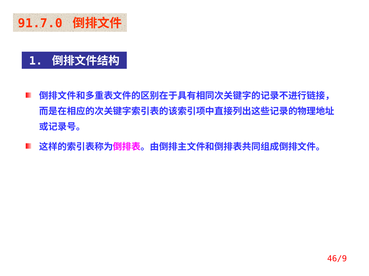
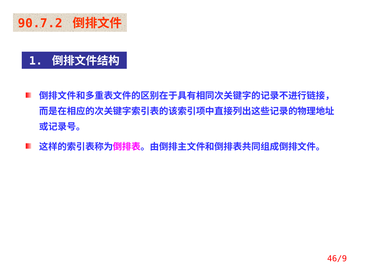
91.7.0: 91.7.0 -> 90.7.2 (40, 23)
